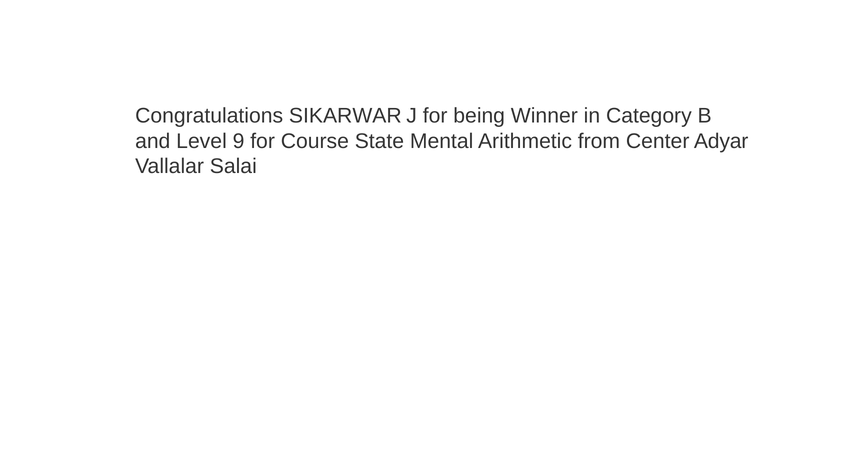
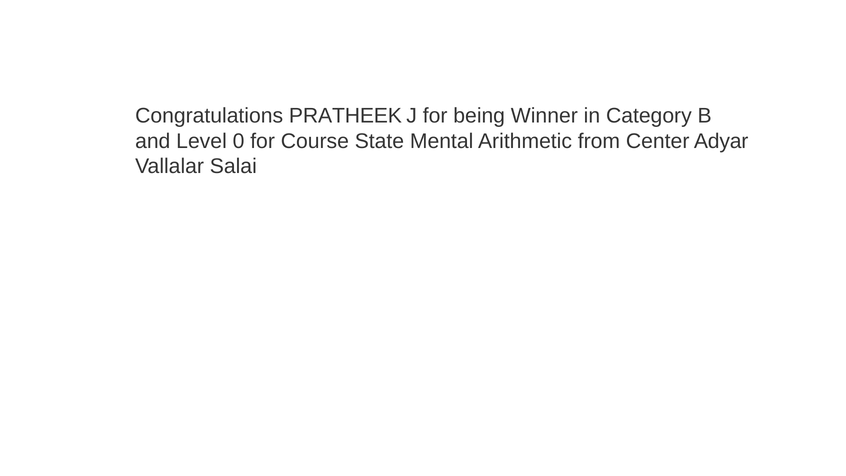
SIKARWAR: SIKARWAR -> PRATHEEK (345, 116)
9: 9 -> 0 (239, 141)
